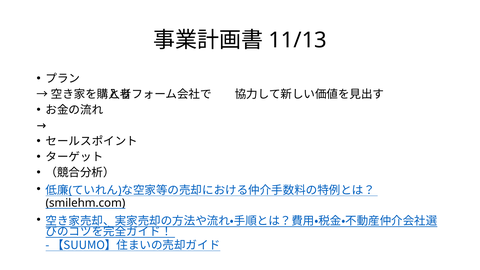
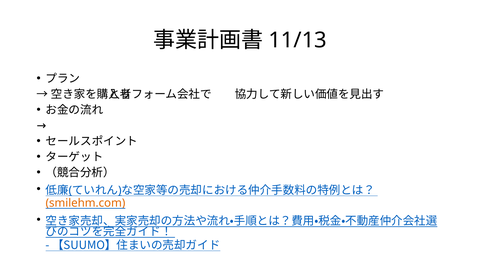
smilehm.com colour: black -> orange (85, 203)
